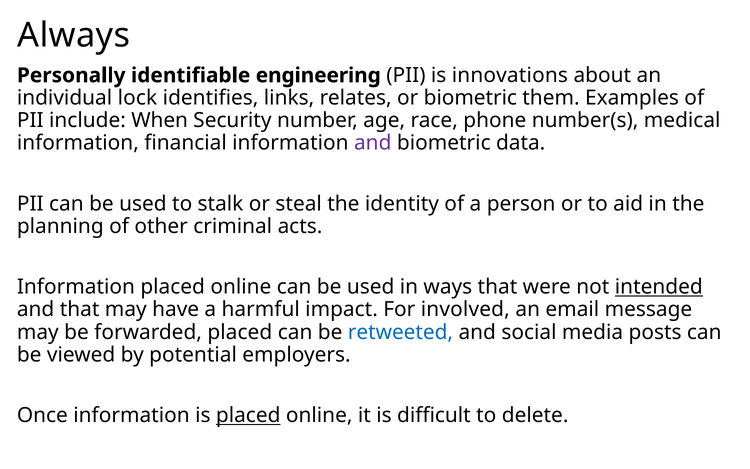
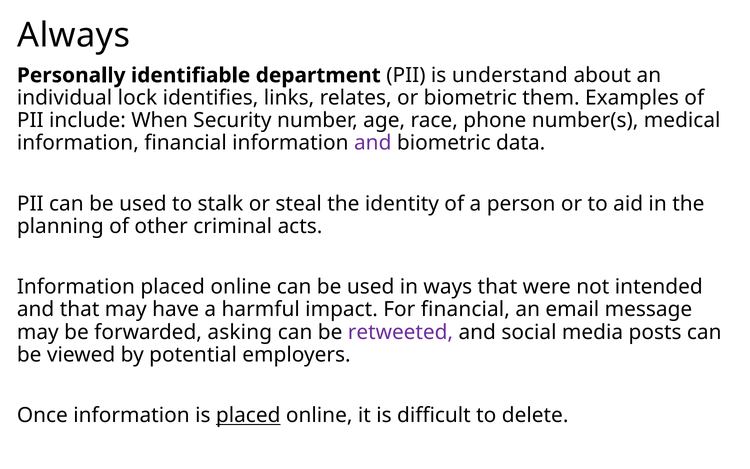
engineering: engineering -> department (318, 75)
innovations: innovations -> understand (510, 75)
intended underline: present -> none (659, 287)
For involved: involved -> financial (465, 309)
forwarded placed: placed -> asking (240, 332)
retweeted colour: blue -> purple (400, 332)
